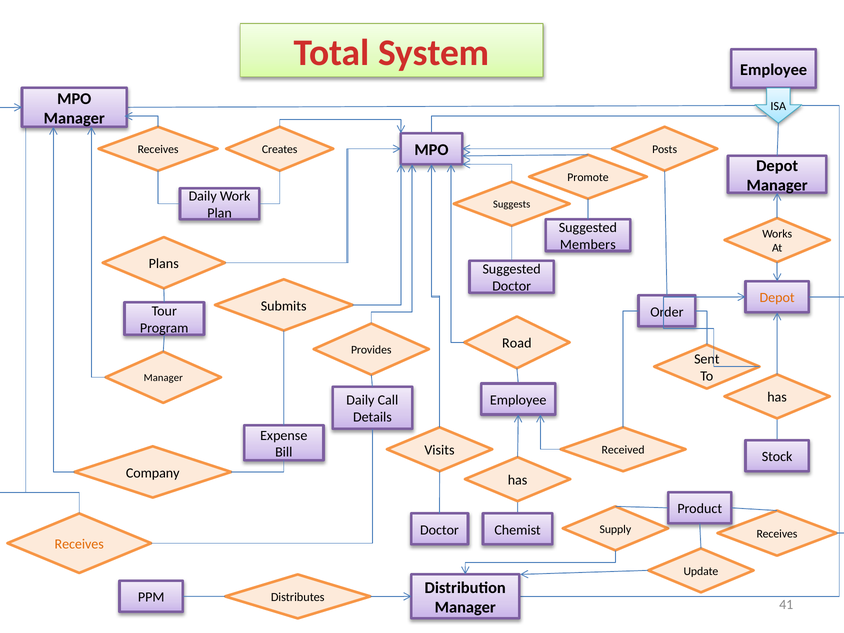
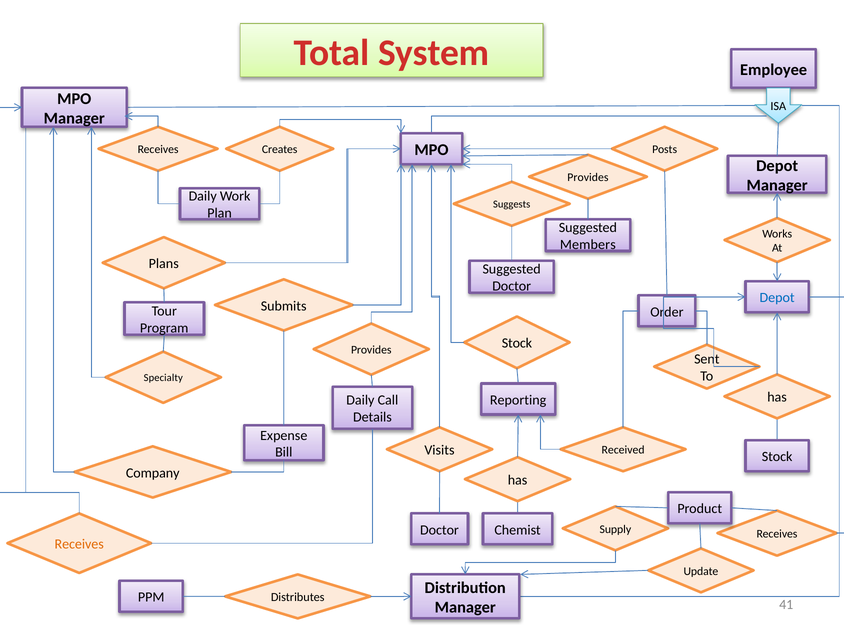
Promote: Promote -> Provides (588, 178)
Depot colour: orange -> blue (777, 298)
Provides Road: Road -> Stock (517, 343)
Manager: Manager -> Specialty (163, 378)
Employee: Employee -> Reporting (518, 400)
